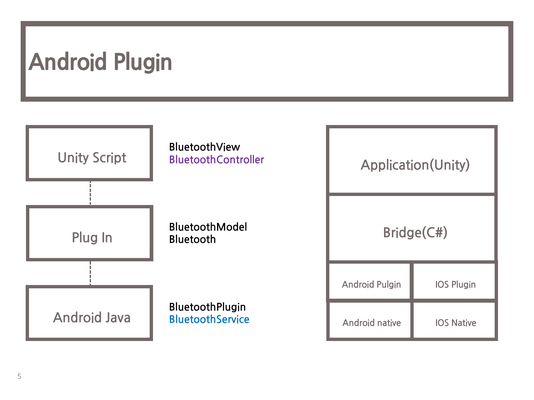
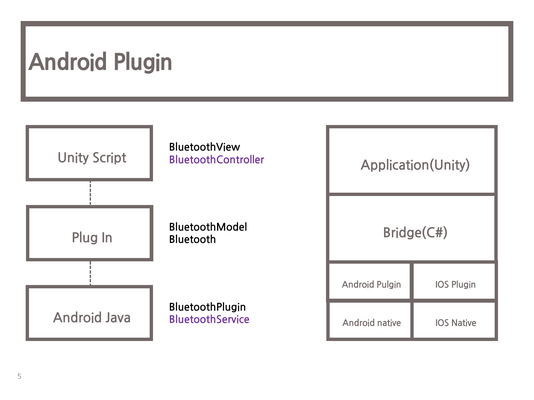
BluetoothService colour: blue -> purple (209, 320)
